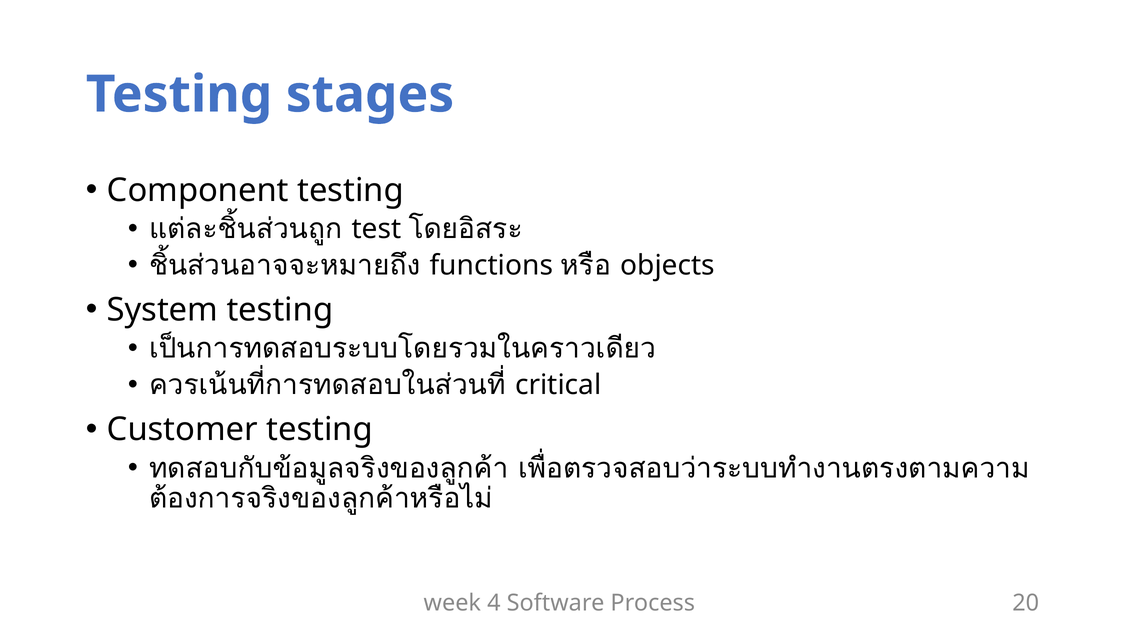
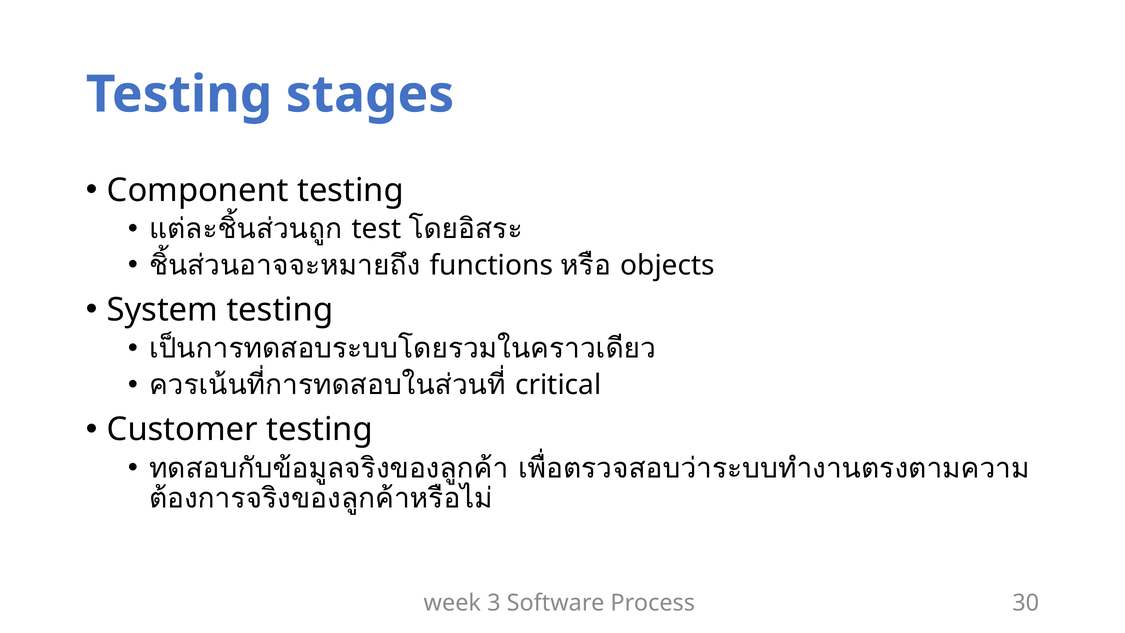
4: 4 -> 3 (494, 603)
20: 20 -> 30 (1026, 603)
